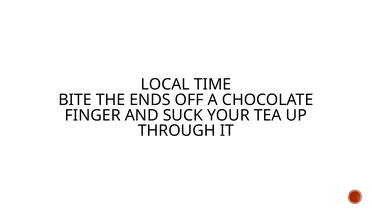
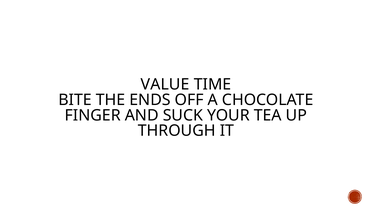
LOCAL: LOCAL -> VALUE (165, 85)
